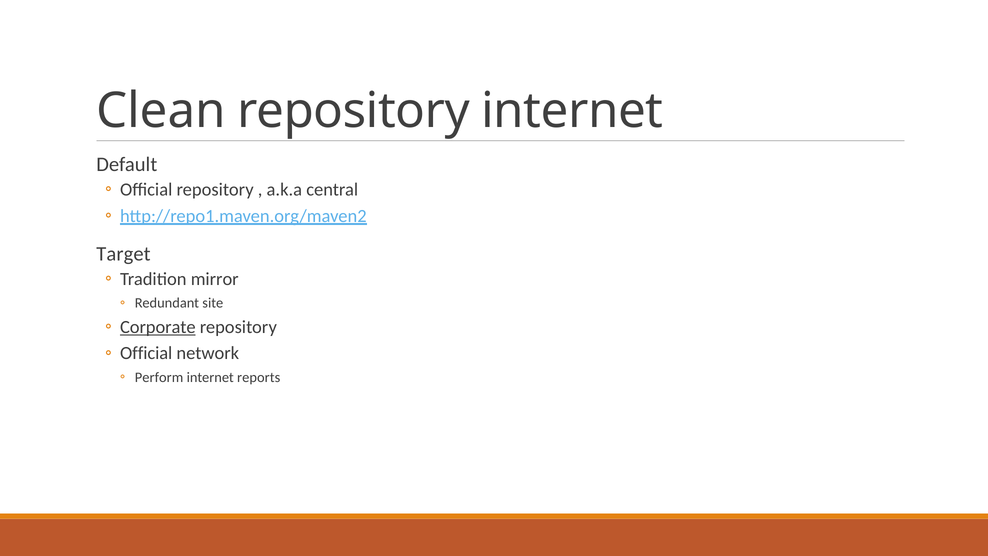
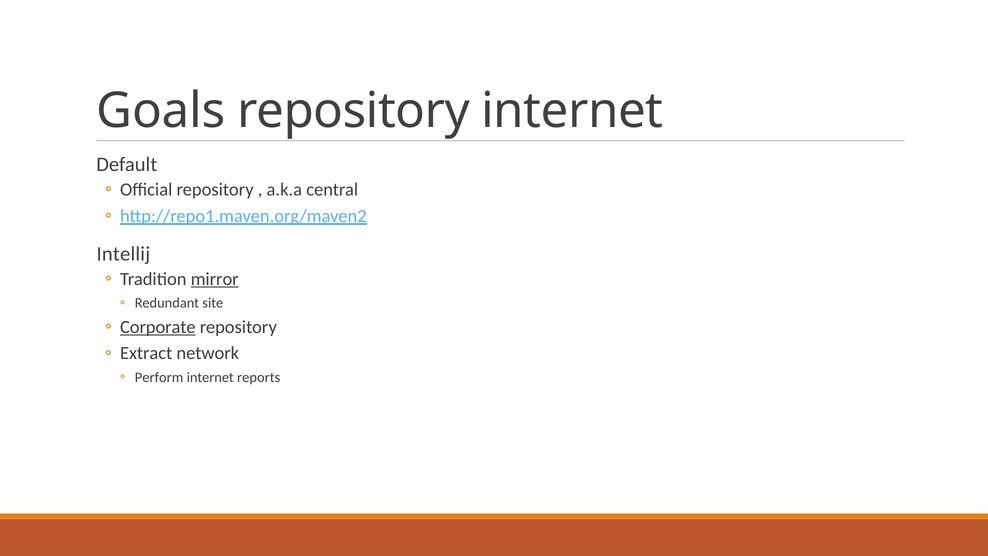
Clean: Clean -> Goals (161, 111)
Target: Target -> Intellij (123, 254)
mirror underline: none -> present (215, 279)
Official: Official -> Extract (146, 353)
